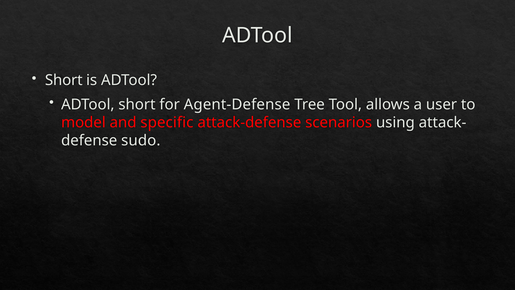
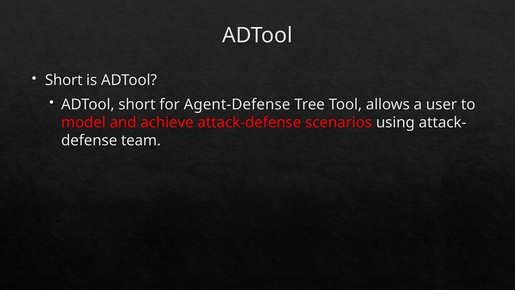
specific: specific -> achieve (167, 122)
sudo: sudo -> team (141, 140)
